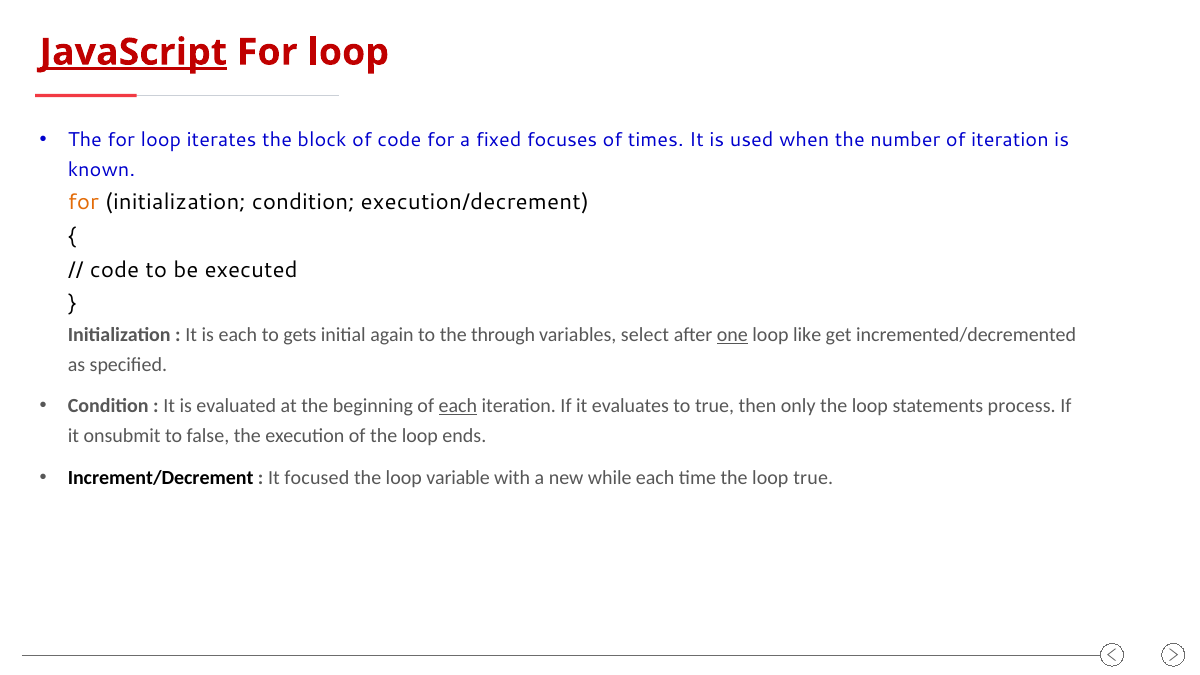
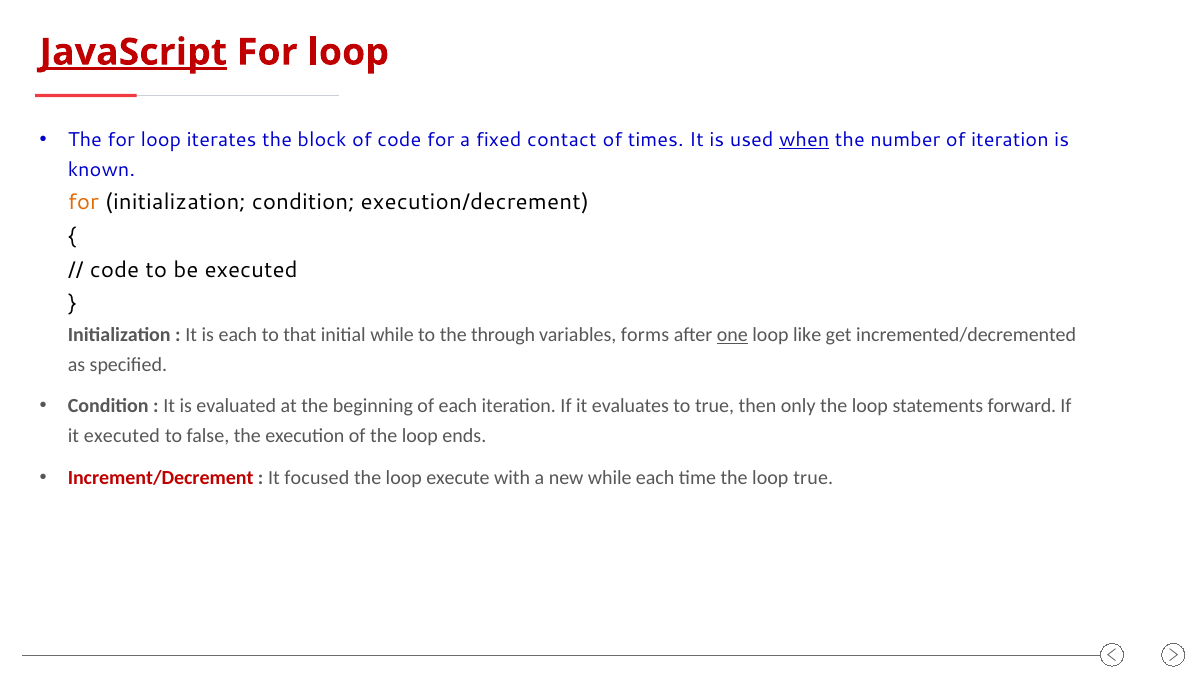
focuses: focuses -> contact (562, 140)
when underline: none -> present (804, 140)
gets: gets -> that (300, 335)
initial again: again -> while (392, 335)
select: select -> forms (645, 335)
each underline: present -> none (458, 406)
process: process -> forward (1022, 406)
it onsubmit: onsubmit -> executed (122, 436)
Increment/Decrement colour: black -> red (161, 478)
variable: variable -> execute (458, 478)
